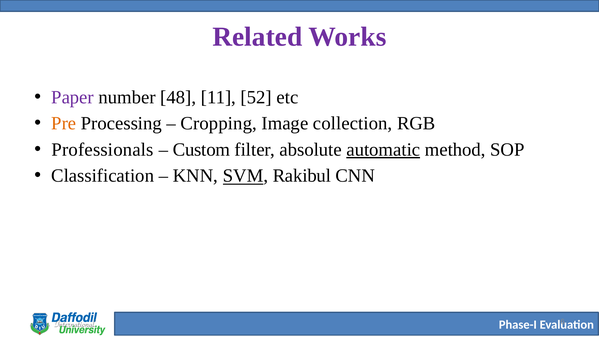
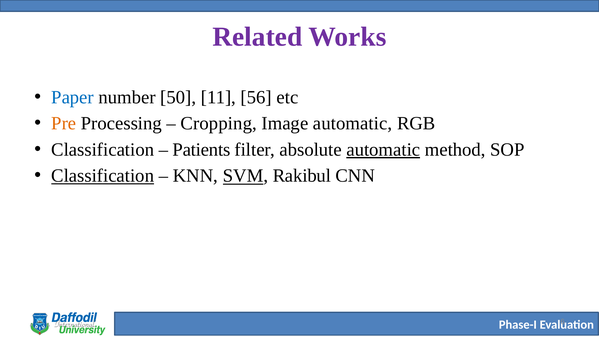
Paper colour: purple -> blue (73, 97)
48: 48 -> 50 (178, 97)
52: 52 -> 56 (256, 97)
Image collection: collection -> automatic (353, 123)
Professionals: Professionals -> Classification (103, 150)
Custom: Custom -> Patients (201, 150)
Classification underline: none -> present (103, 176)
